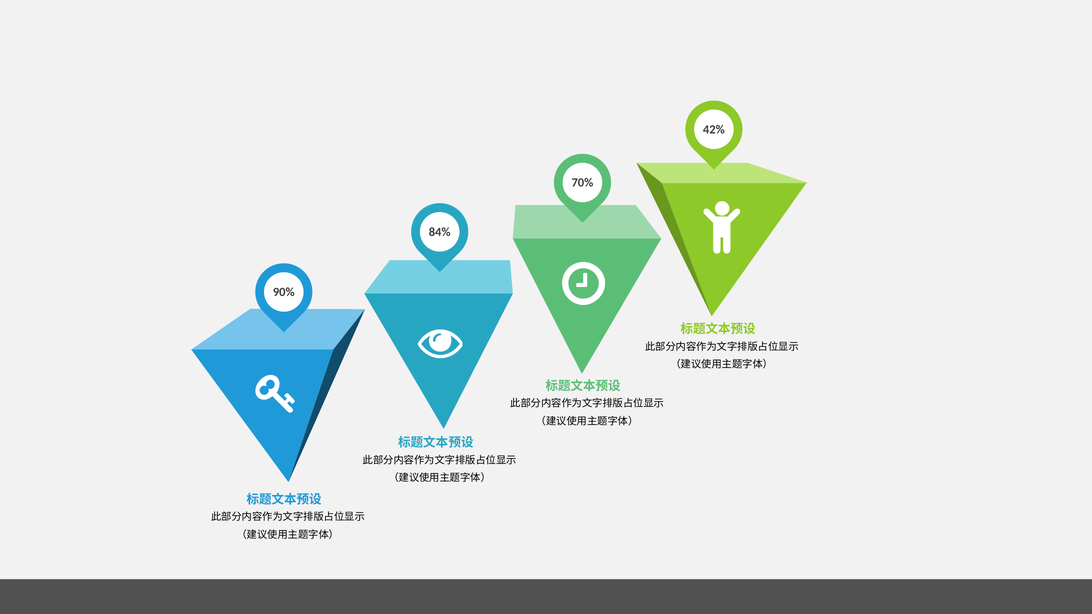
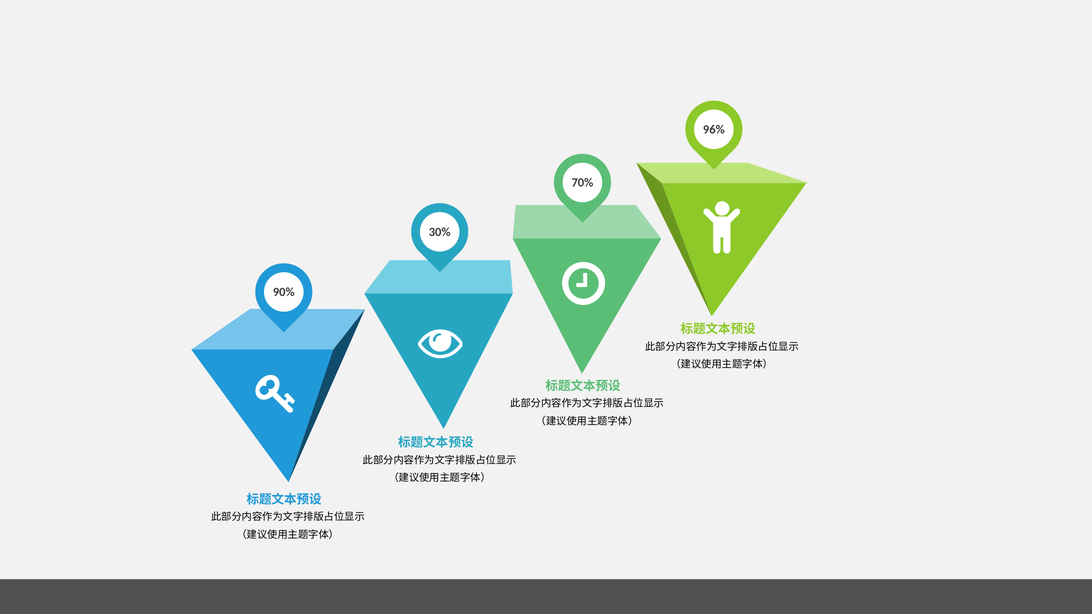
42%: 42% -> 96% (714, 129)
84%: 84% -> 30% (440, 232)
